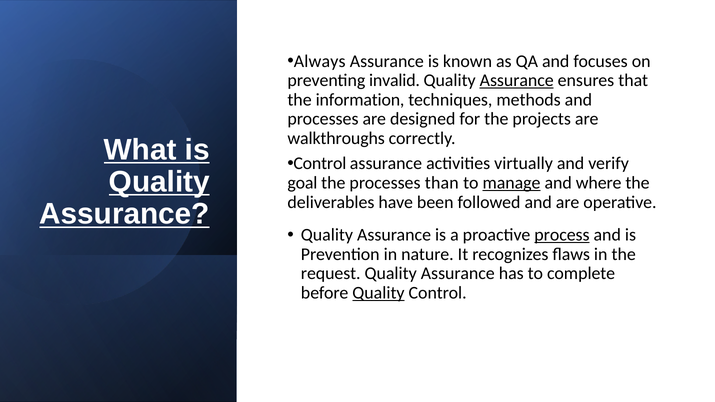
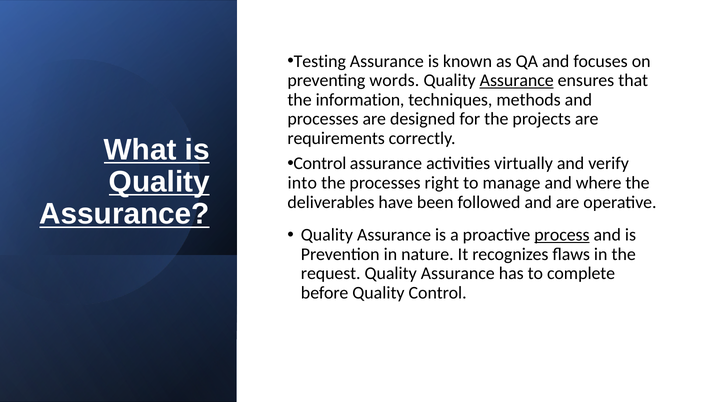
Always: Always -> Testing (320, 61)
invalid: invalid -> words (394, 81)
walkthroughs: walkthroughs -> requirements (336, 138)
goal: goal -> into (302, 183)
than: than -> right (442, 183)
manage underline: present -> none (512, 183)
Quality underline: present -> none (378, 293)
